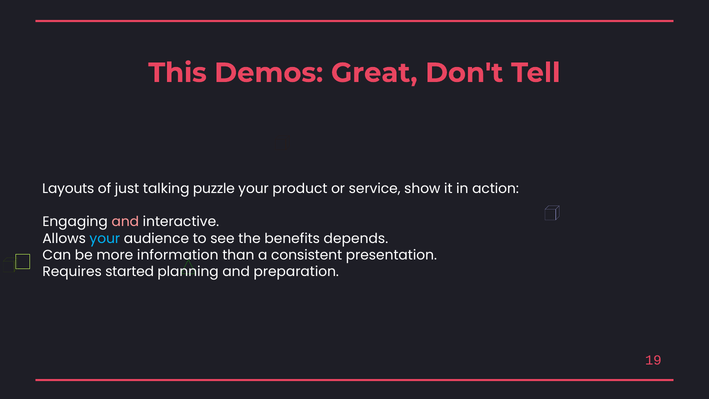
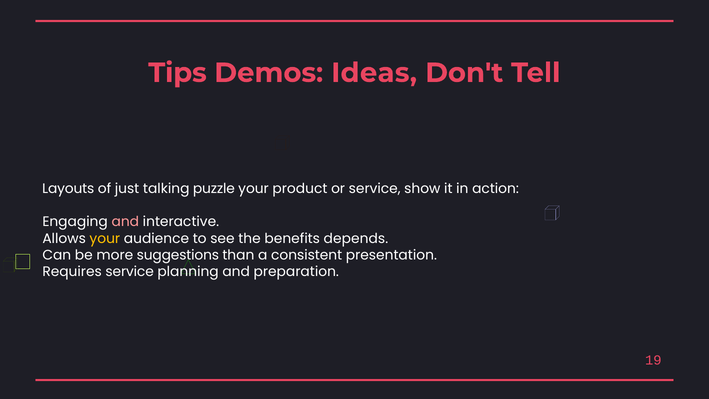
This: This -> Tips (177, 73)
Great: Great -> Ideas (374, 73)
your colour: light blue -> yellow (105, 238)
information: information -> suggestions (178, 255)
Requires started: started -> service (130, 272)
